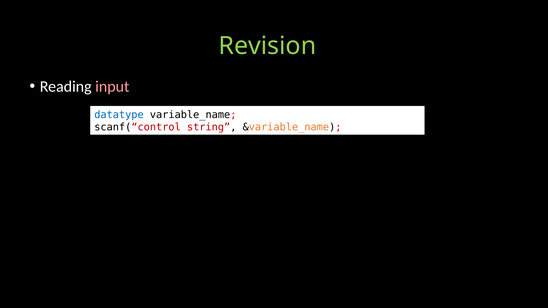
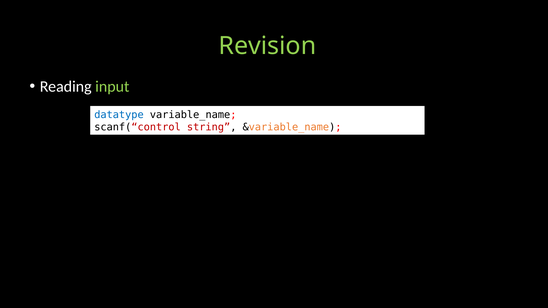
input colour: pink -> light green (112, 87)
